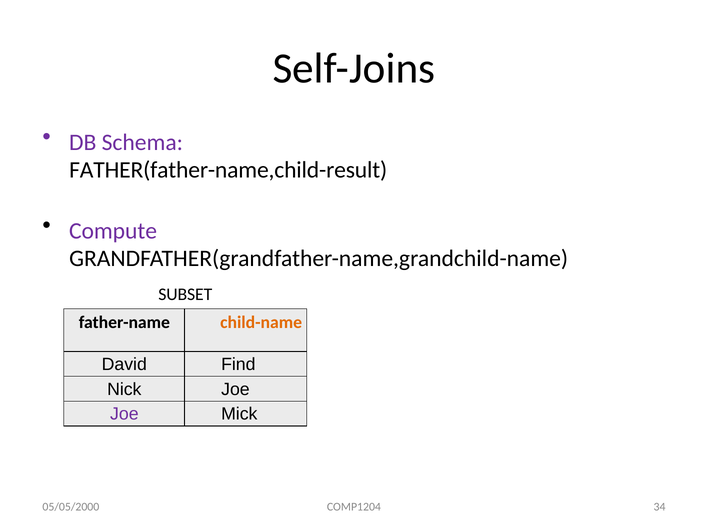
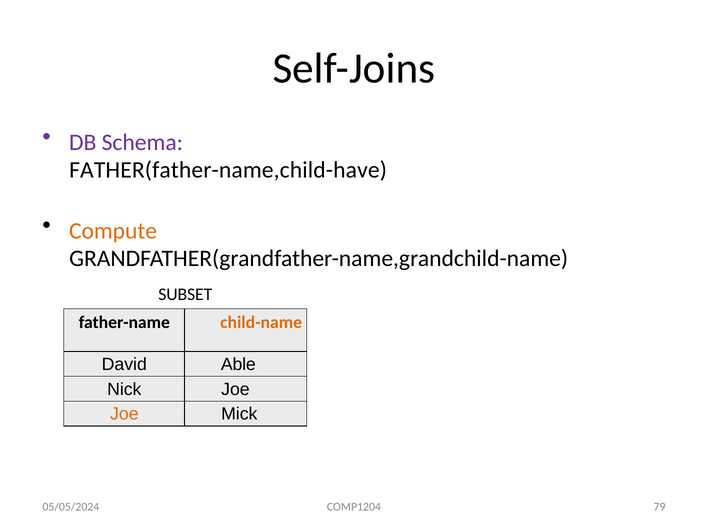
FATHER(father-name,child-result: FATHER(father-name,child-result -> FATHER(father-name,child-have (228, 170)
Compute colour: purple -> orange (113, 231)
Find: Find -> Able (238, 364)
Joe colour: purple -> orange (124, 414)
34: 34 -> 79 (660, 507)
05/05/2000: 05/05/2000 -> 05/05/2024 (71, 507)
